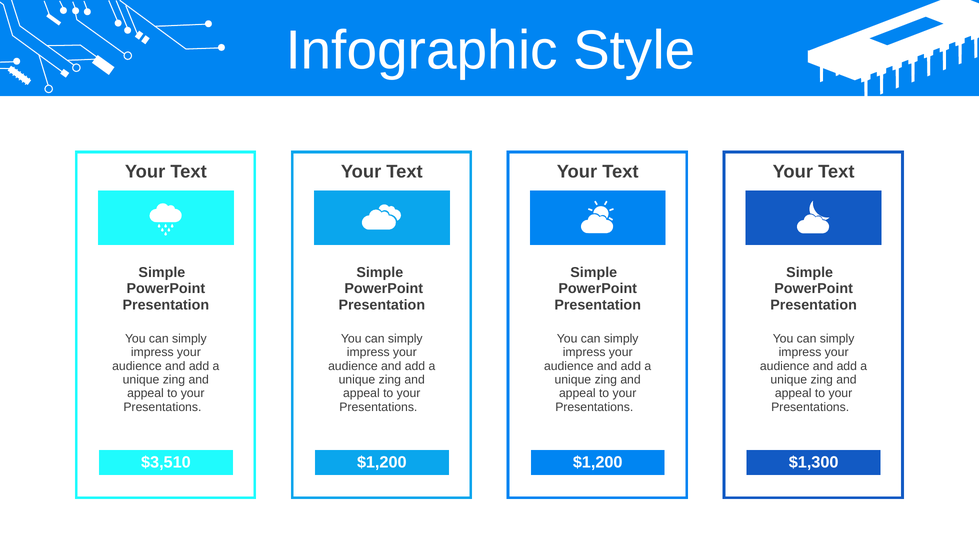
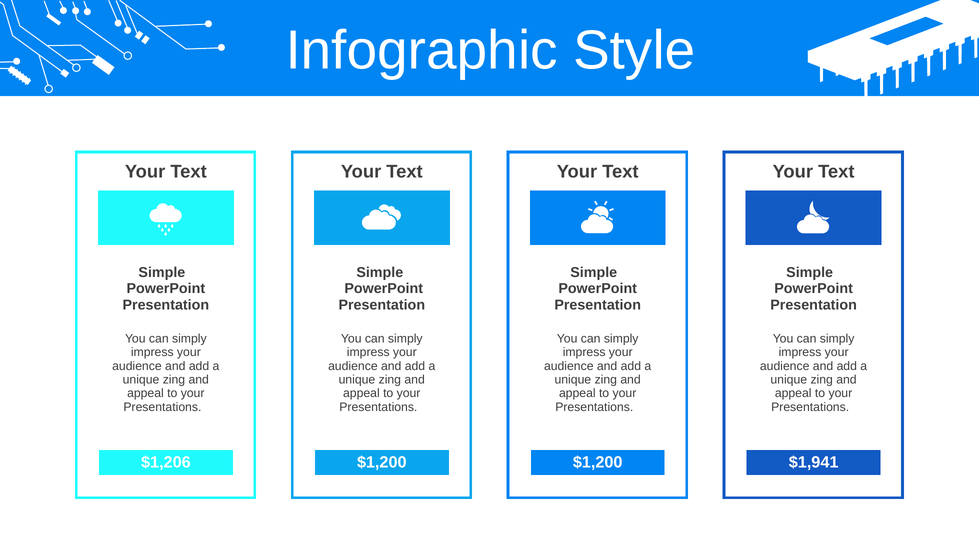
$3,510: $3,510 -> $1,206 (166, 462)
$1,300: $1,300 -> $1,941 (814, 462)
